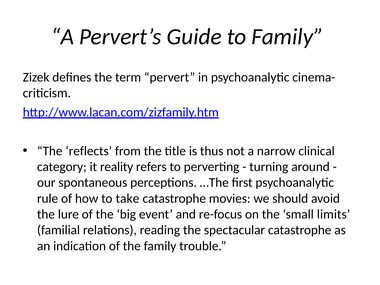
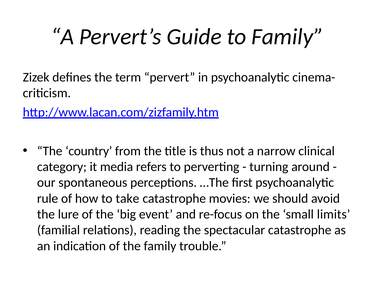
reflects: reflects -> country (89, 151)
reality: reality -> media (117, 167)
